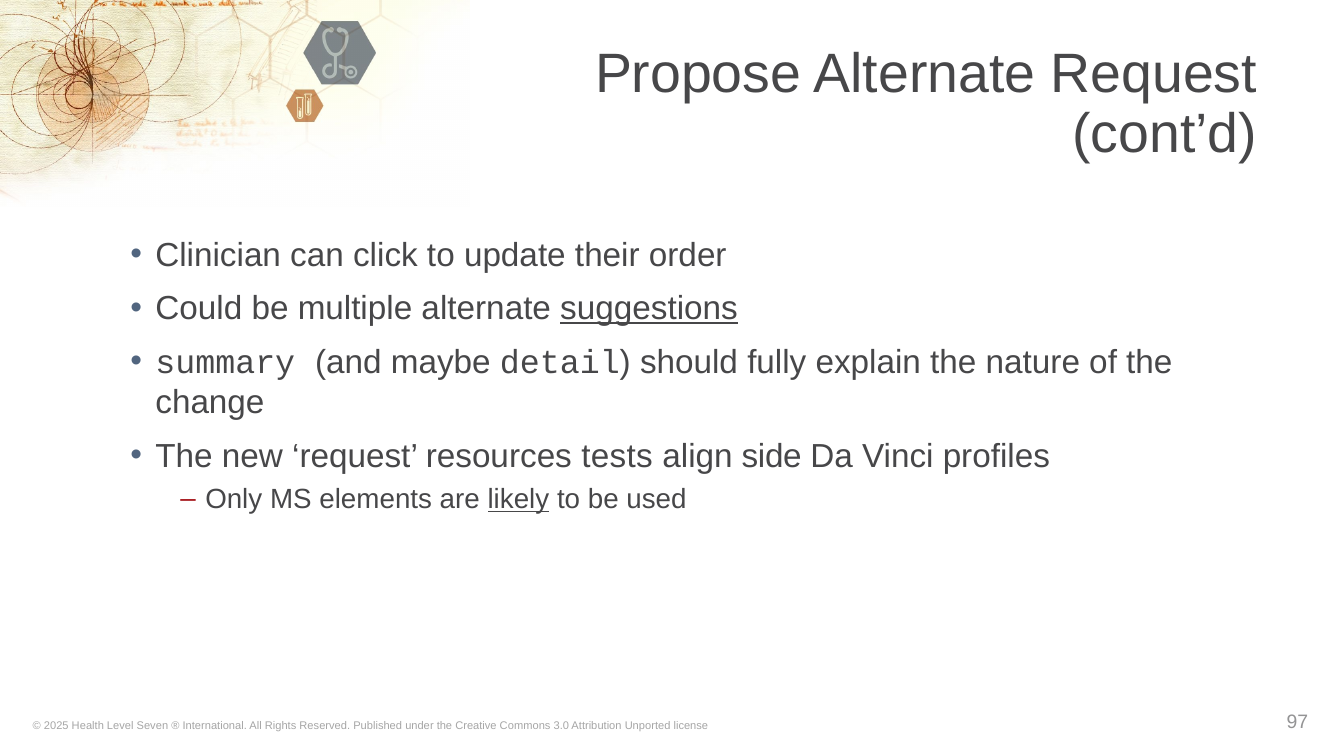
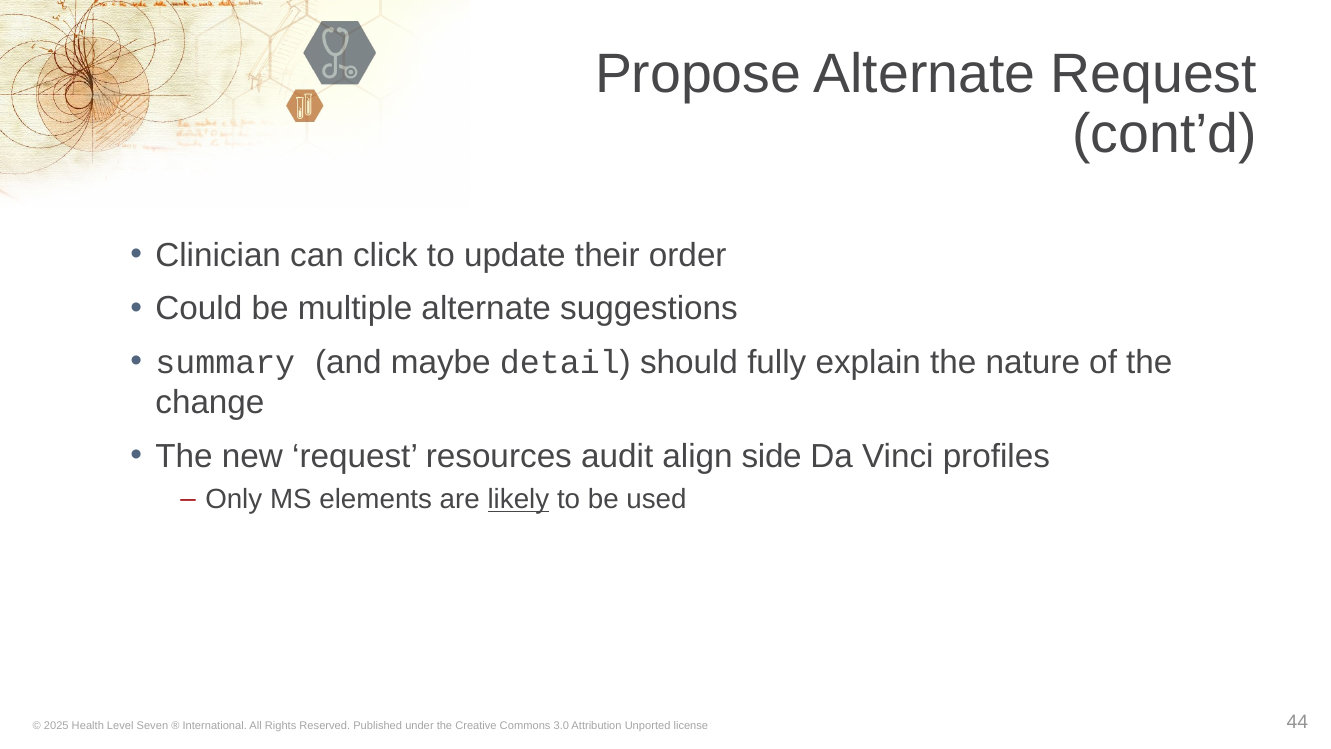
suggestions underline: present -> none (649, 309)
tests: tests -> audit (617, 456)
97: 97 -> 44 (1297, 721)
